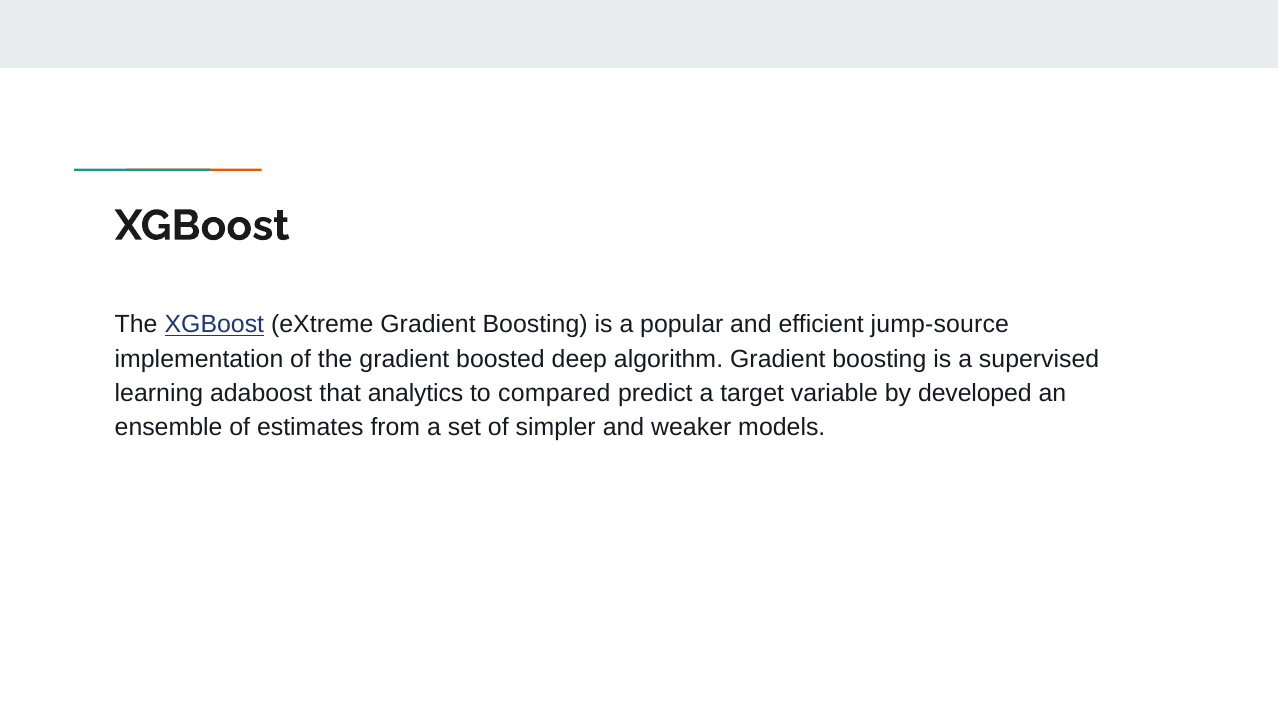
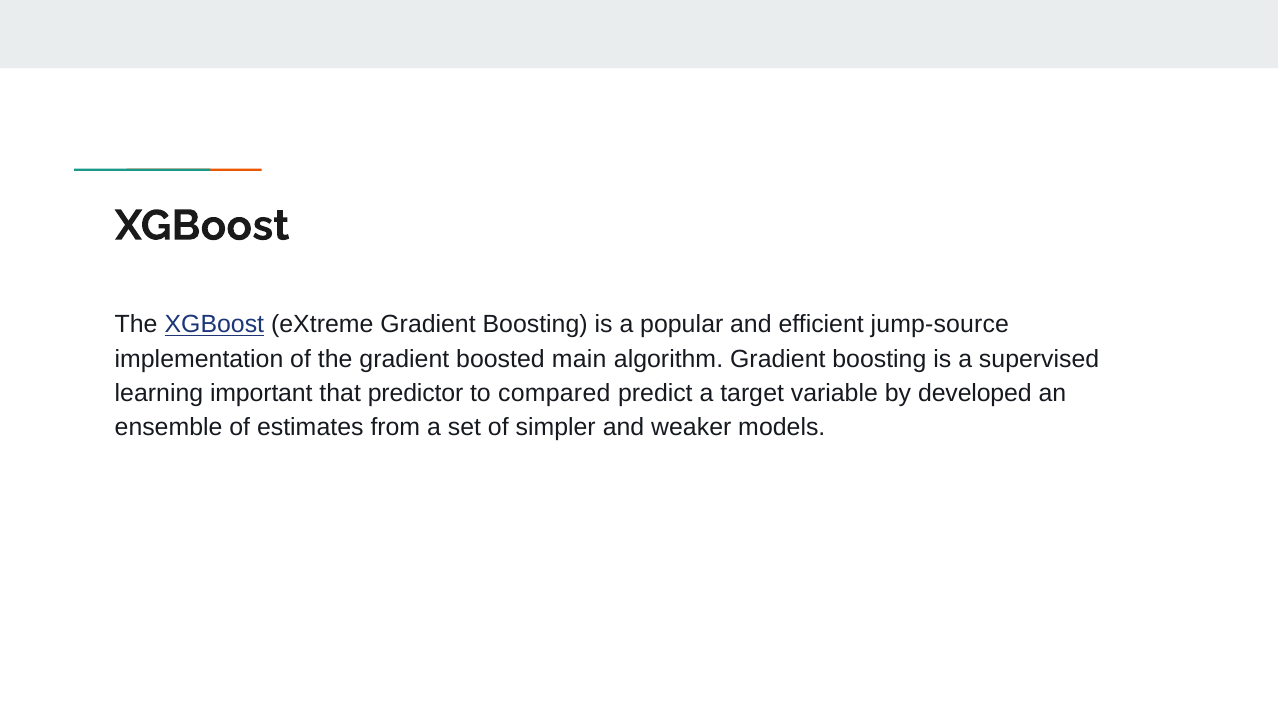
deep: deep -> main (579, 359)
adaboost: adaboost -> important (261, 393)
analytics: analytics -> predictor (416, 393)
